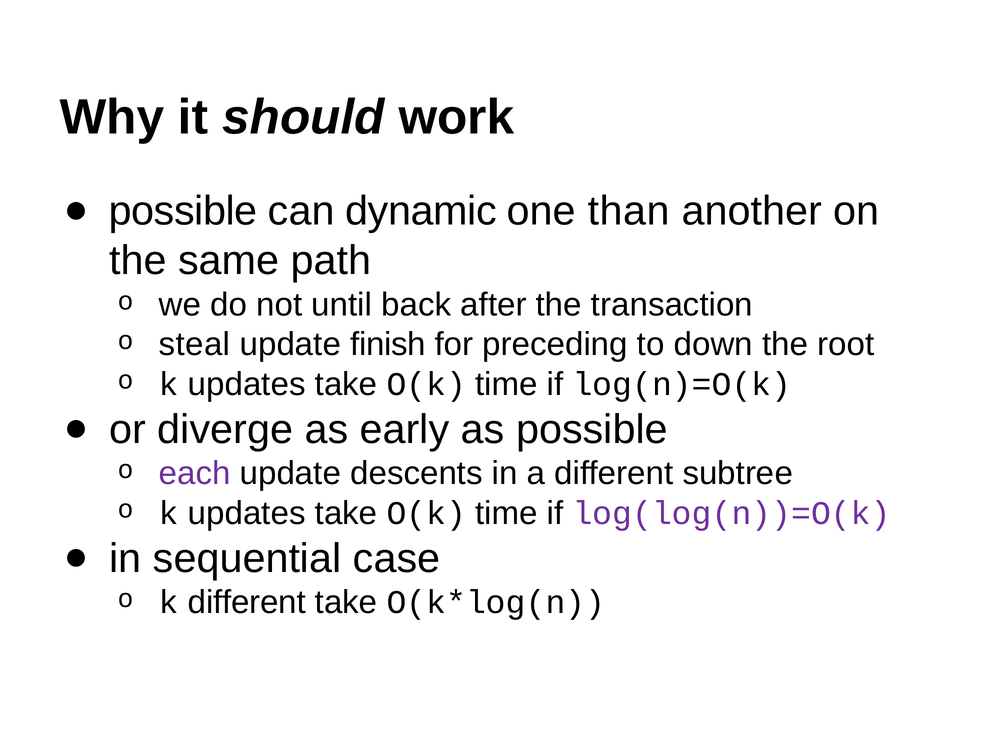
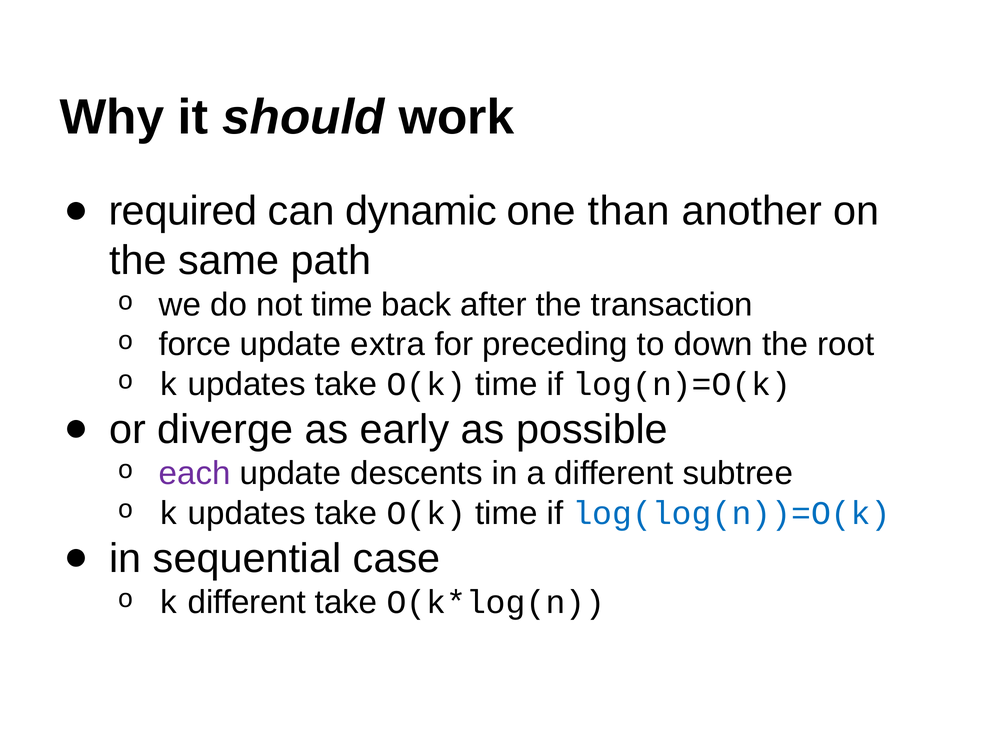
possible: possible -> required (183, 211)
not until: until -> time (342, 305)
steal: steal -> force (195, 345)
finish: finish -> extra (388, 345)
log(log(n))=O(k colour: purple -> blue (732, 514)
